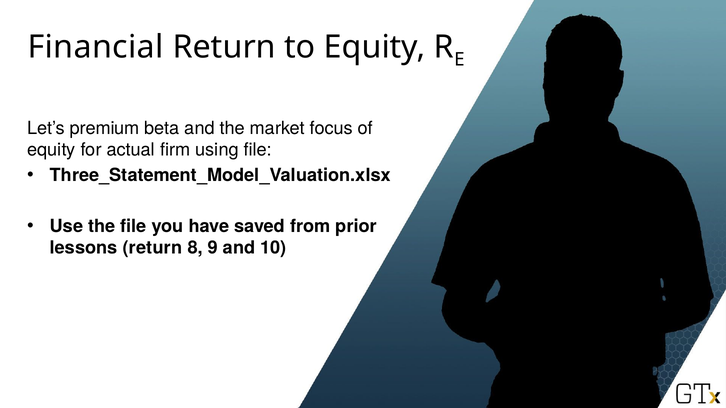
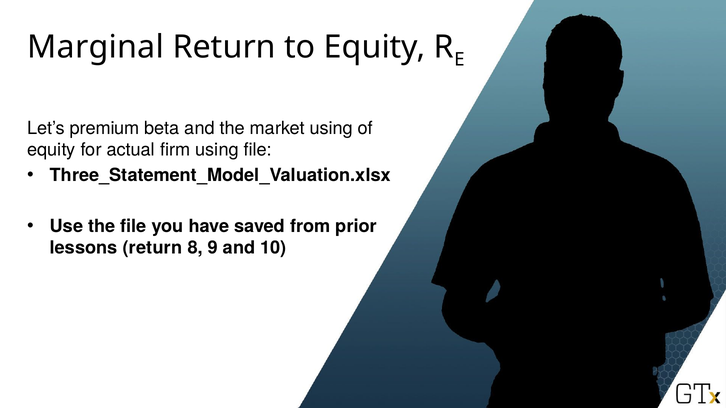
Financial: Financial -> Marginal (96, 47)
market focus: focus -> using (331, 128)
